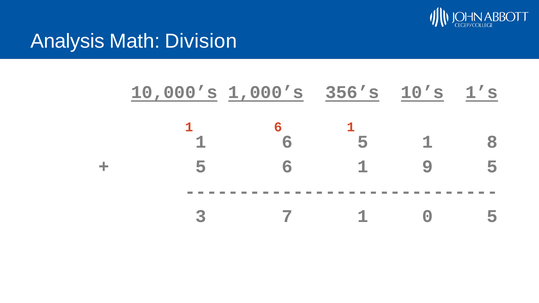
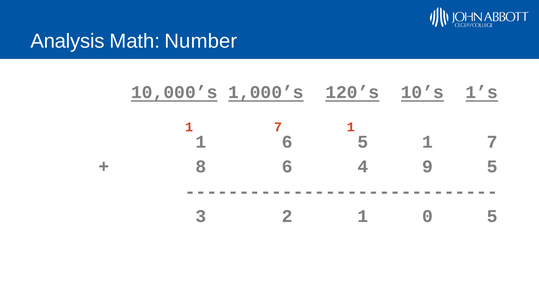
Division: Division -> Number (201, 41)
356’s: 356’s -> 120’s (352, 92)
6: 6 -> 7 (278, 127)
6 5 1 8: 8 -> 7 (492, 142)
5: 5 -> 8 (201, 167)
1: 1 -> 4 (363, 167)
7: 7 -> 2 (287, 216)
